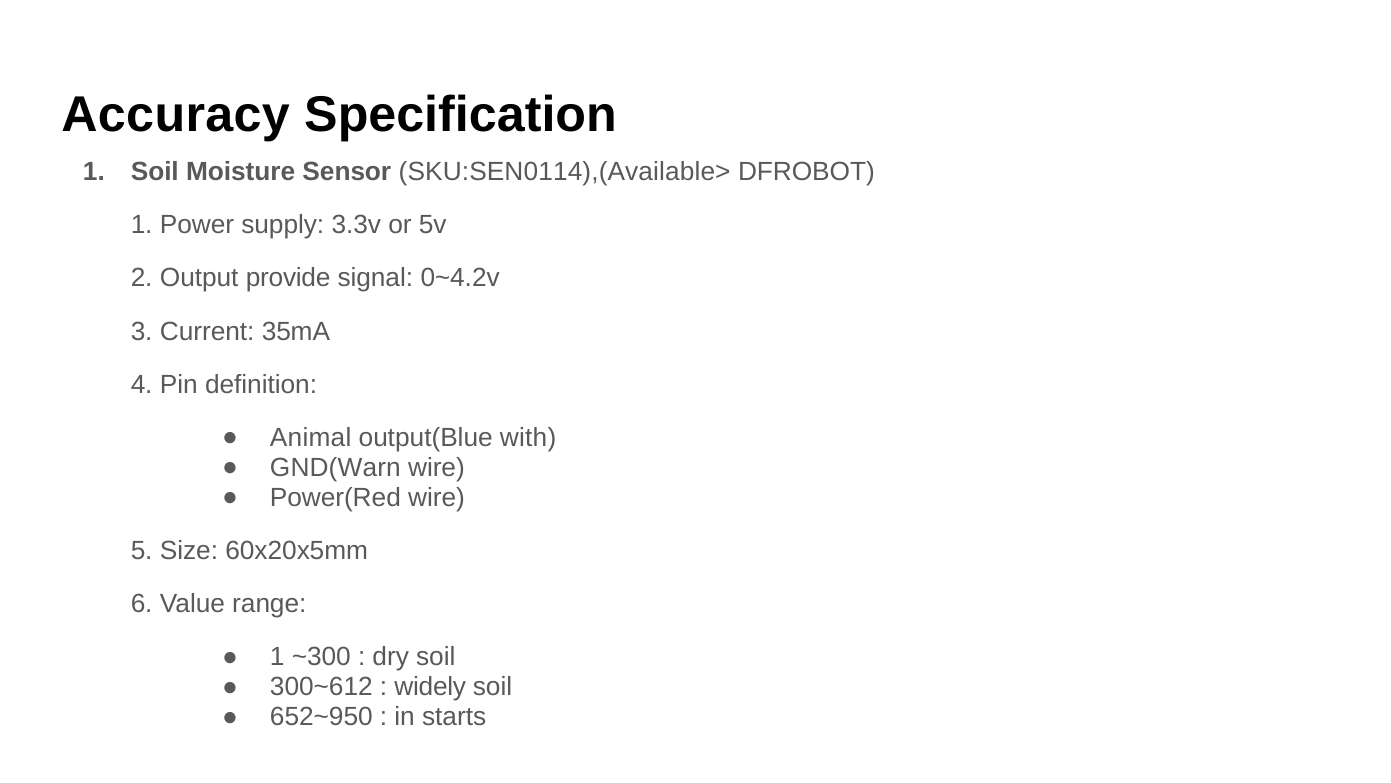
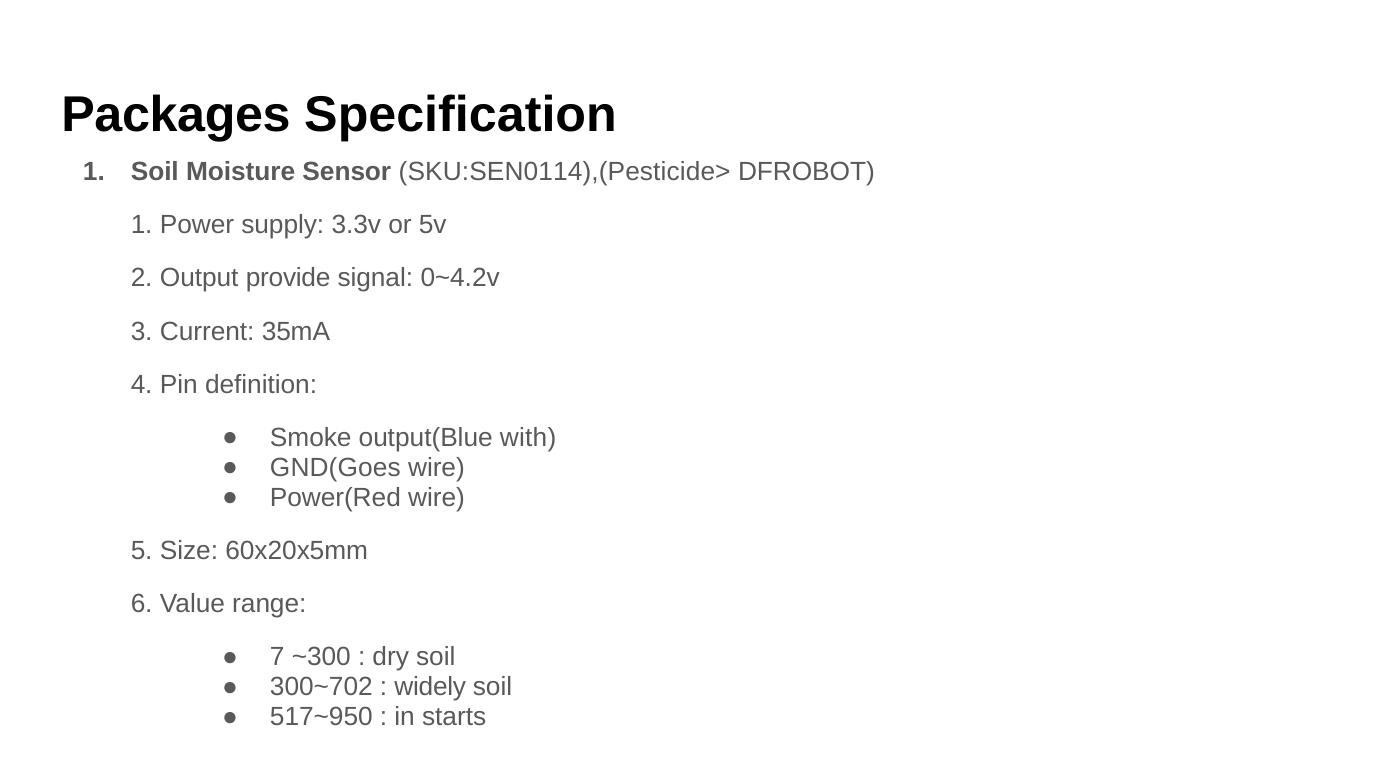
Accuracy: Accuracy -> Packages (176, 115)
SKU:SEN0114),(Available>: SKU:SEN0114),(Available> -> SKU:SEN0114),(Pesticide> (565, 172)
Animal: Animal -> Smoke (311, 437)
GND(Warn: GND(Warn -> GND(Goes (335, 467)
1: 1 -> 7 (277, 657)
300~612: 300~612 -> 300~702 (321, 687)
652~950: 652~950 -> 517~950 (321, 717)
